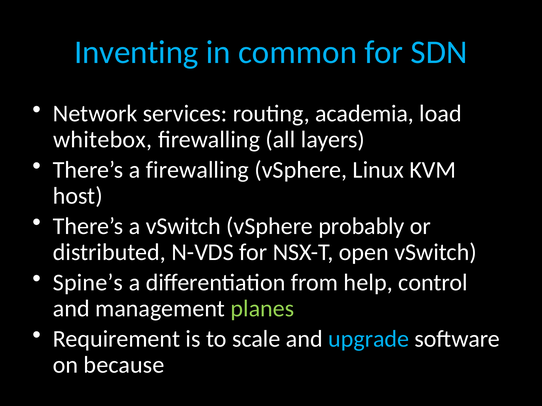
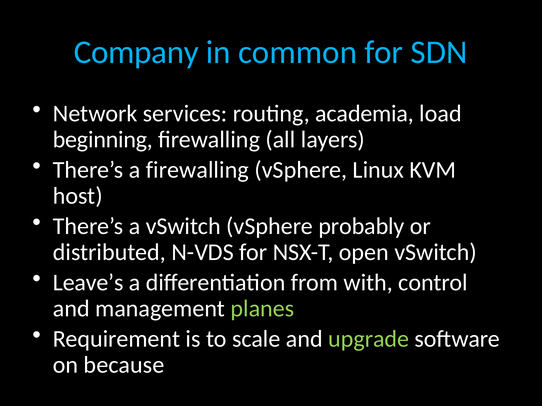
Inventing: Inventing -> Company (136, 52)
whitebox: whitebox -> beginning (103, 140)
Spine’s: Spine’s -> Leave’s (88, 283)
help: help -> with (368, 283)
upgrade colour: light blue -> light green (369, 339)
